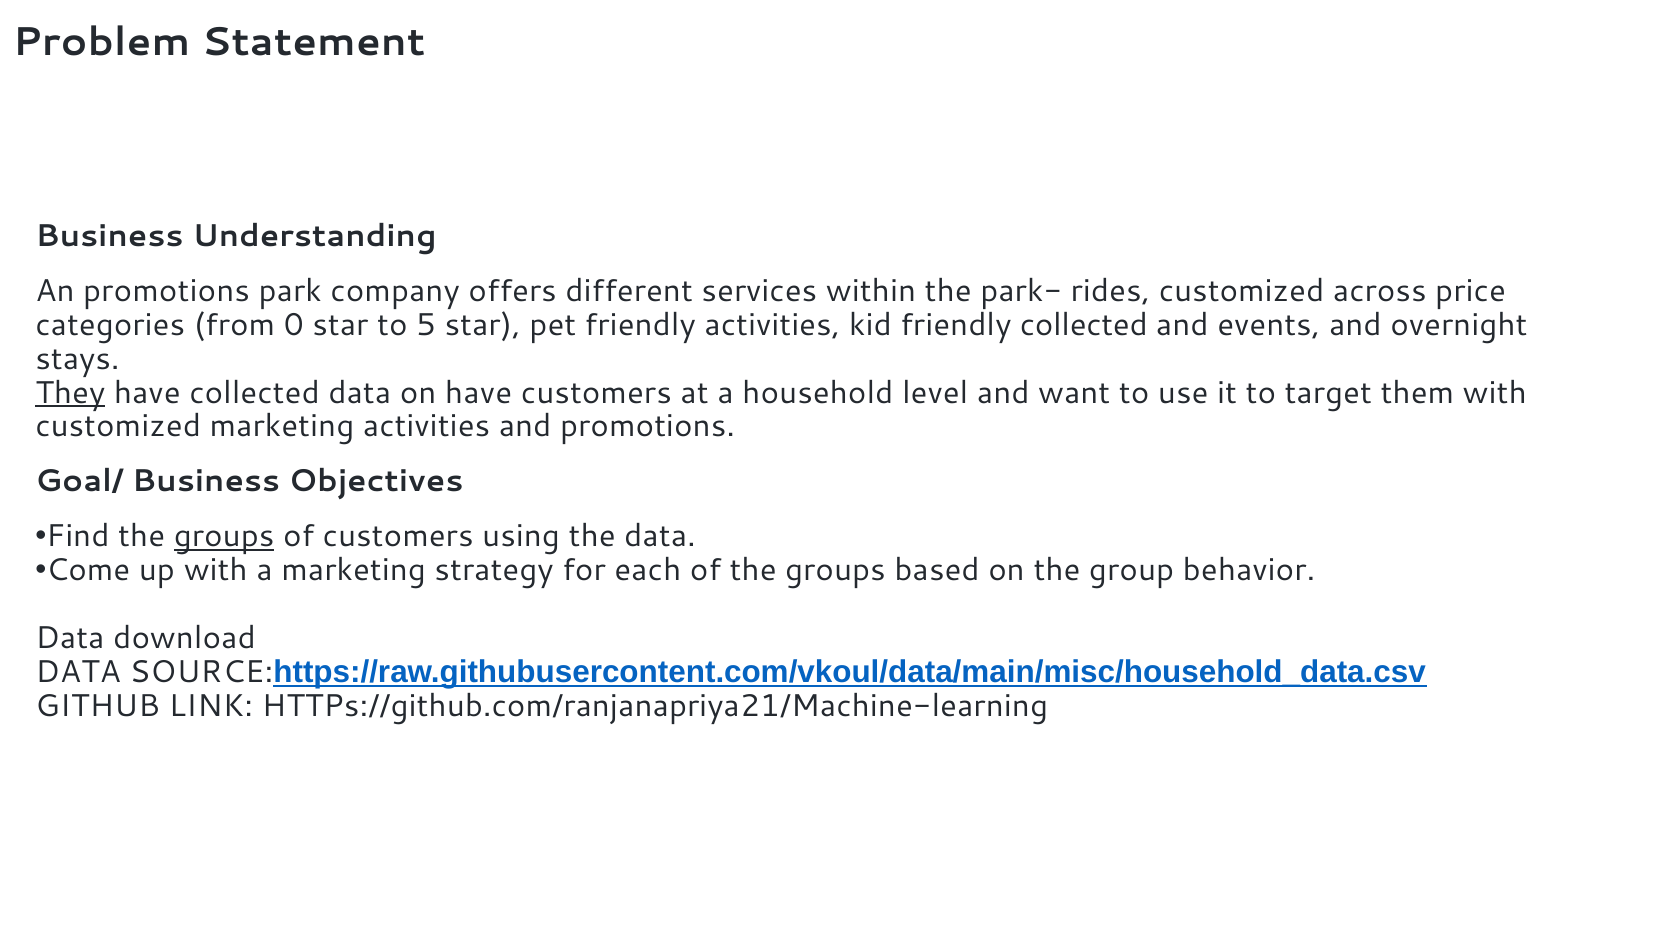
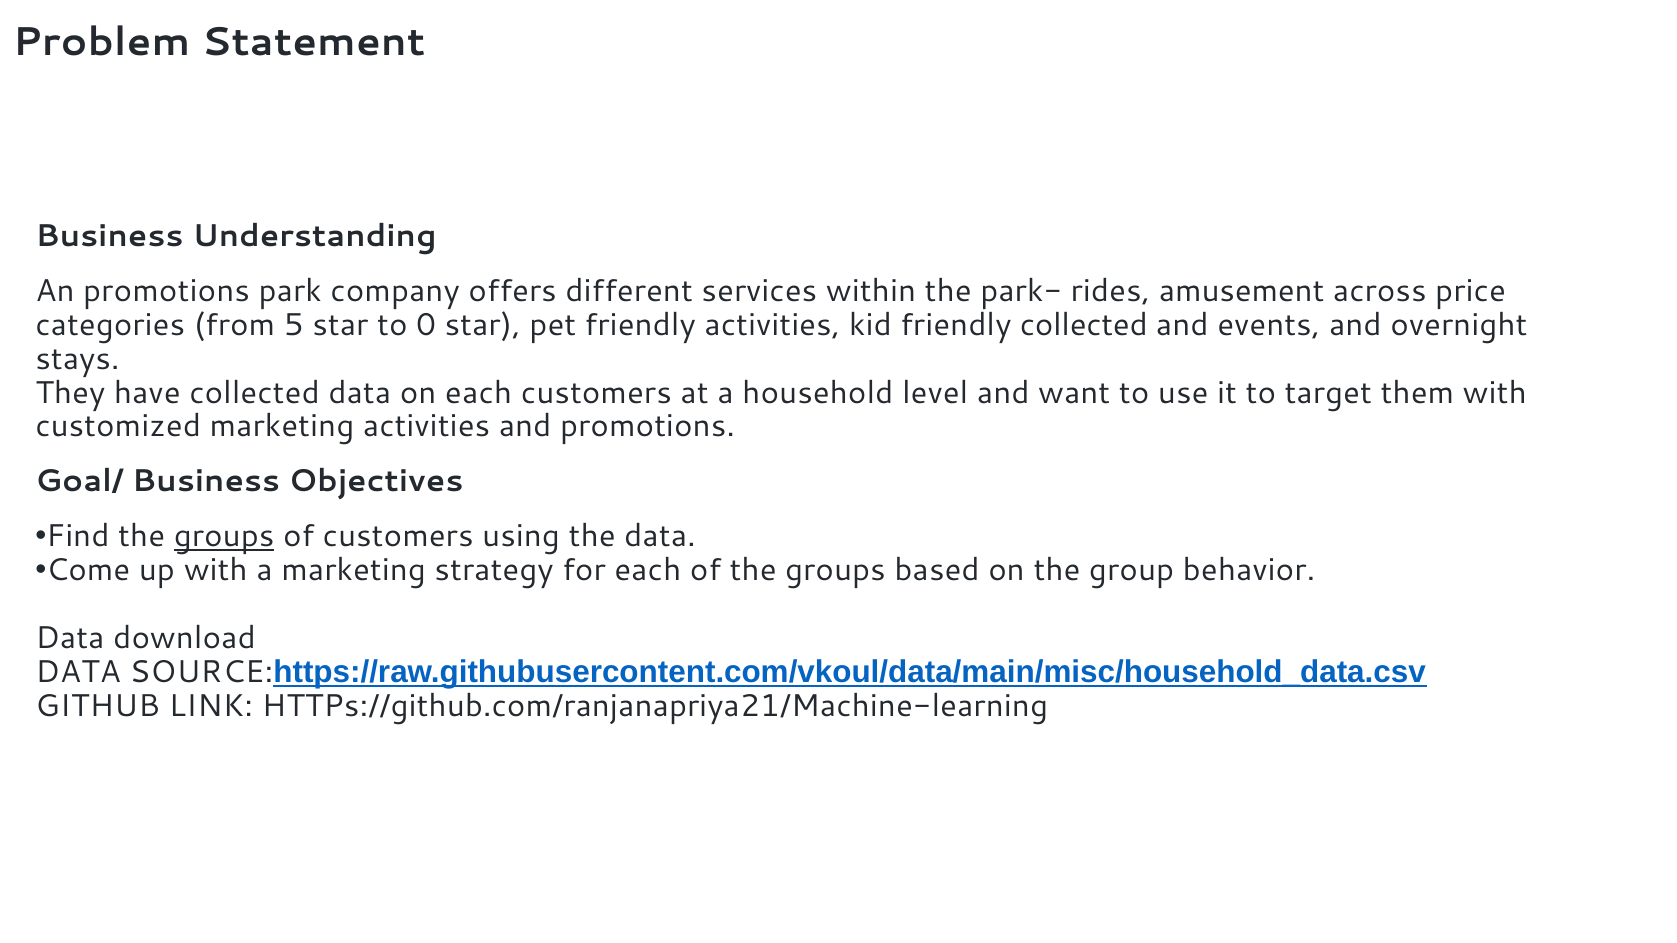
rides customized: customized -> amusement (1242, 291)
0: 0 -> 5 (294, 325)
5: 5 -> 0 (426, 325)
They underline: present -> none (70, 393)
on have: have -> each (479, 393)
